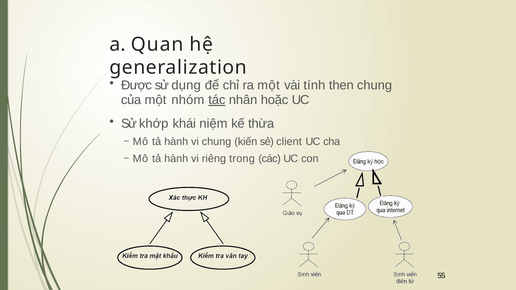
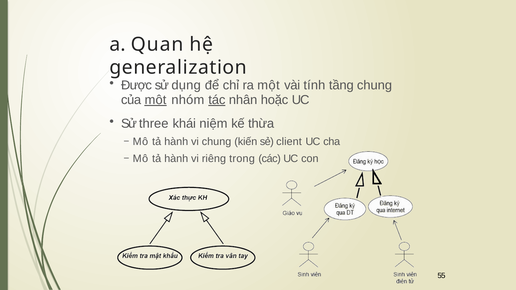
then: then -> tầng (341, 85)
một underline: none -> present (156, 100)
khớp: khớp -> three (154, 124)
